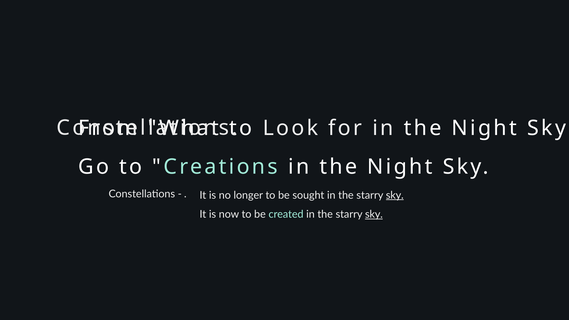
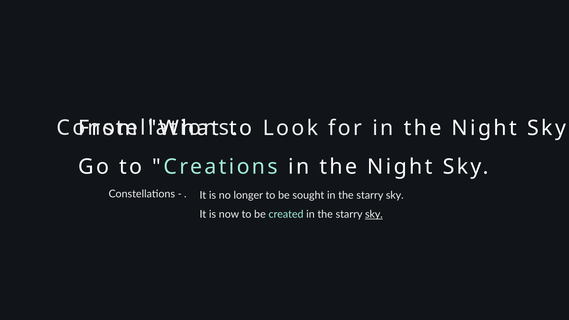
sky underline: present -> none (395, 195)
